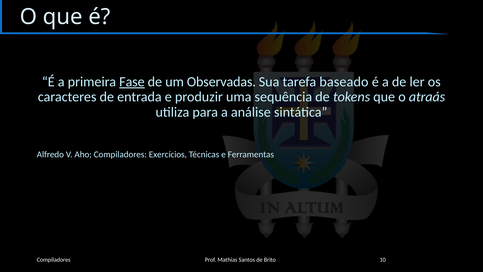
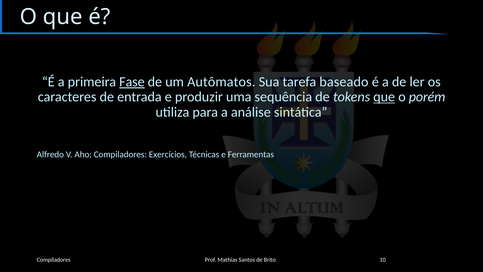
Observadas: Observadas -> Autômatos (221, 82)
que underline: none -> present (384, 97)
atraás: atraás -> porém (427, 97)
